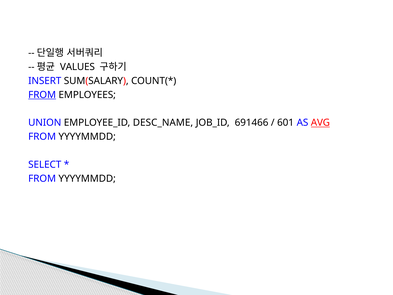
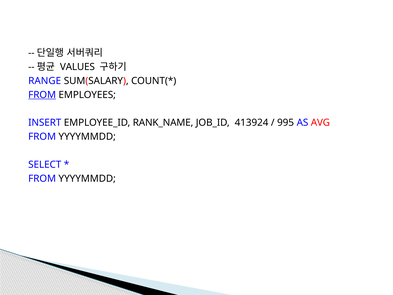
INSERT: INSERT -> RANGE (45, 81)
UNION: UNION -> INSERT (45, 123)
DESC_NAME: DESC_NAME -> RANK_NAME (163, 123)
691466: 691466 -> 413924 (252, 123)
601: 601 -> 995 (286, 123)
AVG underline: present -> none (320, 123)
